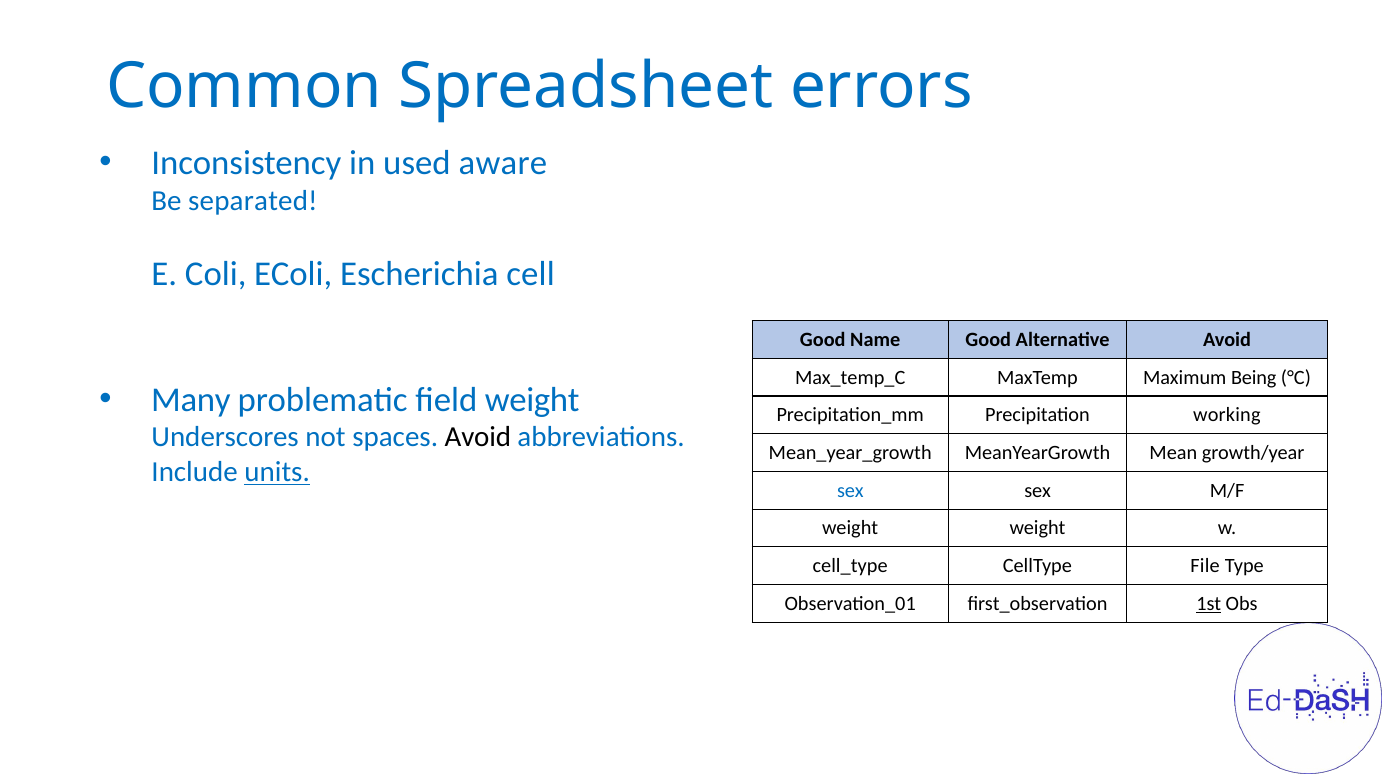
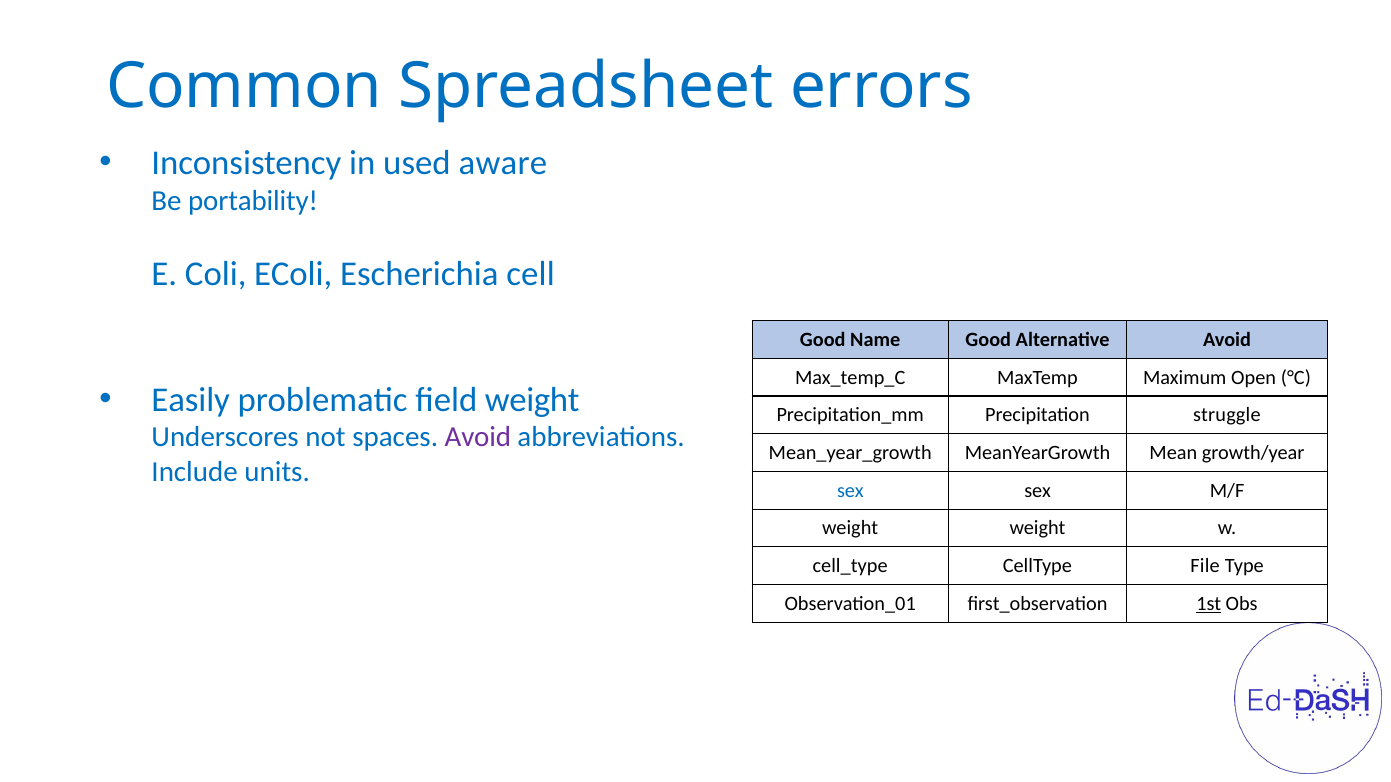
separated: separated -> portability (253, 201)
Being: Being -> Open (1254, 378)
Many: Many -> Easily (191, 400)
working: working -> struggle (1227, 415)
Avoid colour: black -> purple (478, 438)
units underline: present -> none (277, 472)
